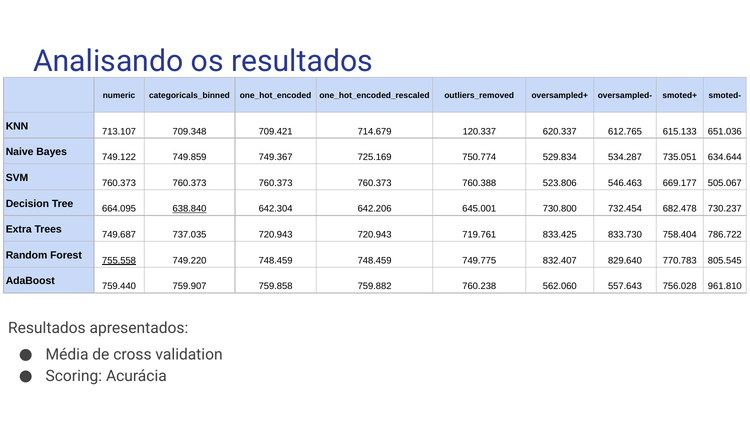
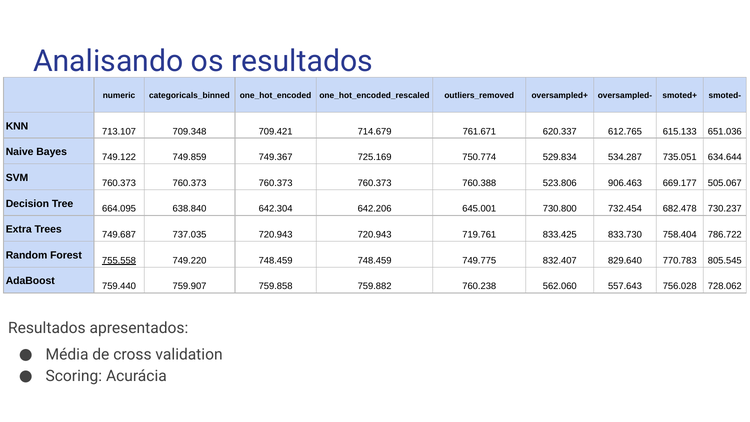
120.337: 120.337 -> 761.671 (479, 131)
546.463: 546.463 -> 906.463 (625, 183)
638.840 underline: present -> none (190, 209)
961.810: 961.810 -> 728.062 (725, 286)
